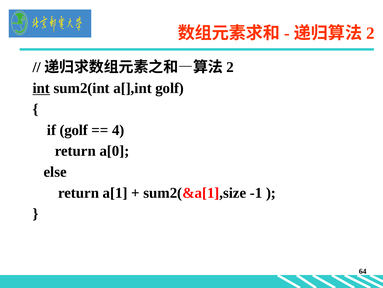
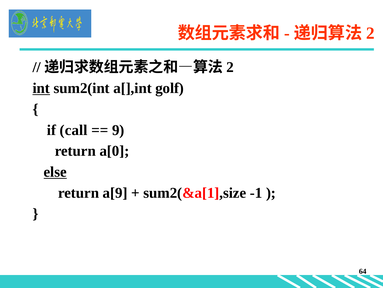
if golf: golf -> call (74, 130)
4: 4 -> 9 (118, 130)
else underline: none -> present (55, 171)
a[1: a[1 -> a[9 (115, 192)
